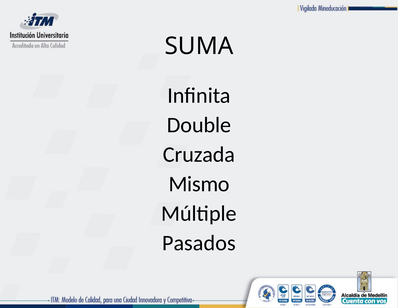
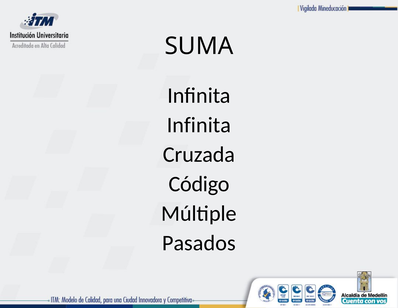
Double: Double -> Infinita (199, 125)
Mismo: Mismo -> Código (199, 184)
